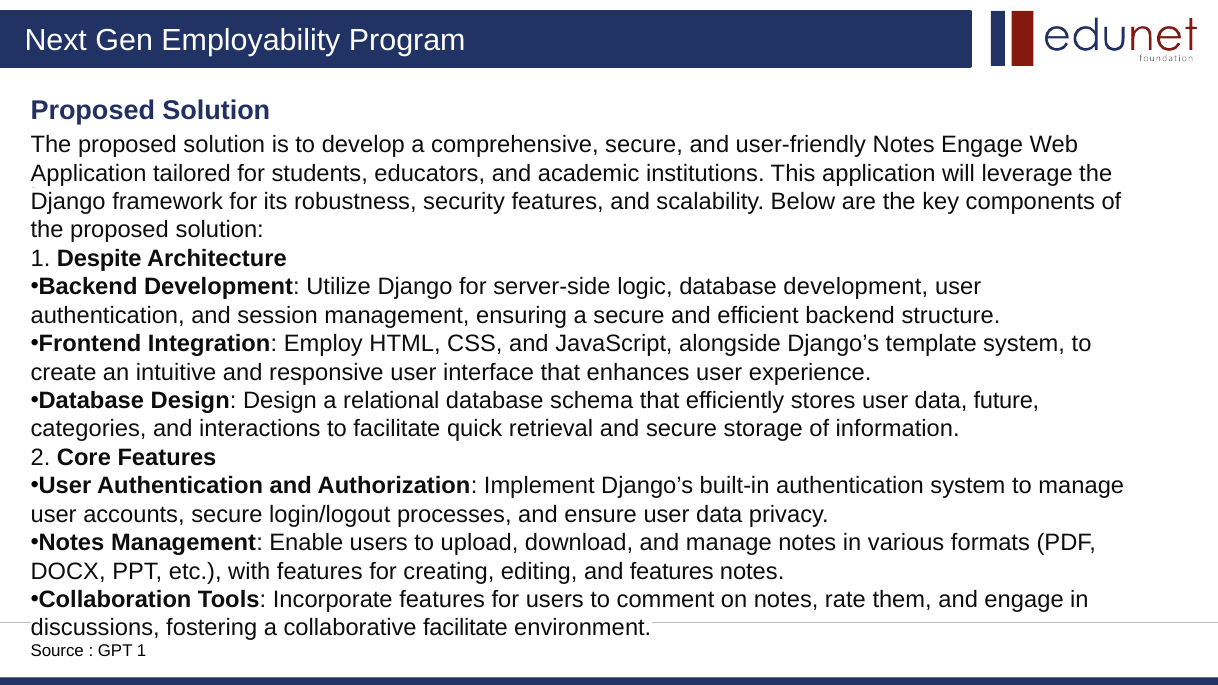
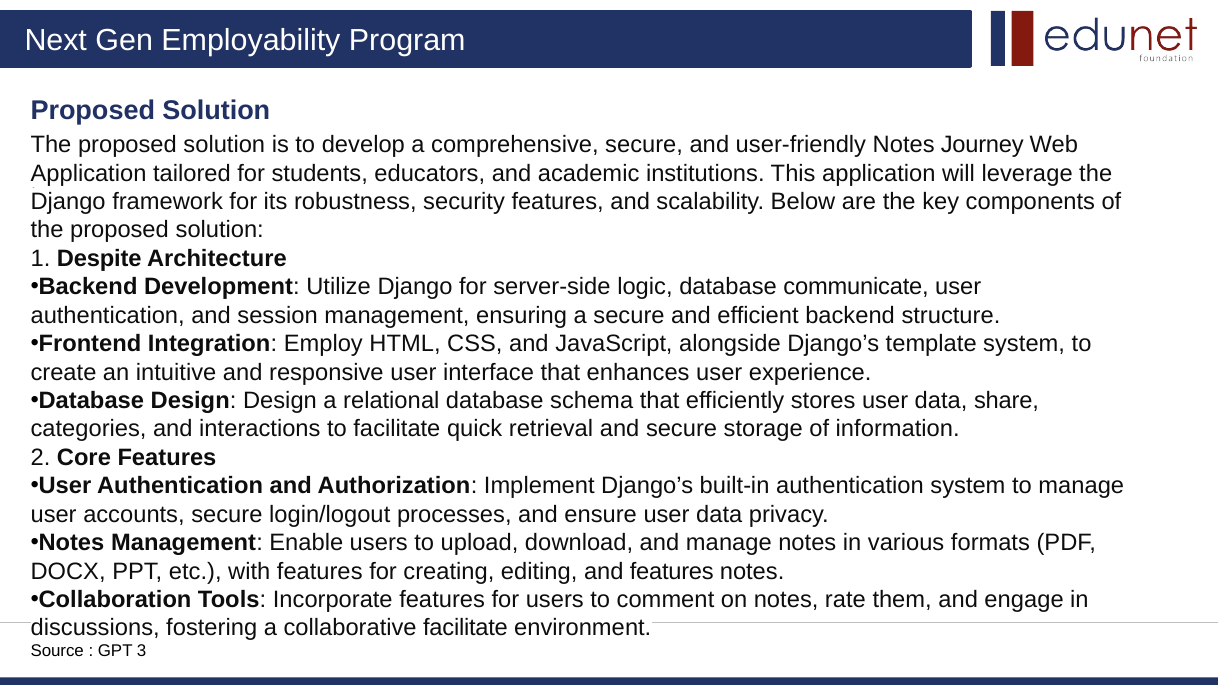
Notes Engage: Engage -> Journey (982, 145)
database development: development -> communicate (856, 287)
future: future -> share (1006, 401)
GPT 1: 1 -> 3 (142, 651)
